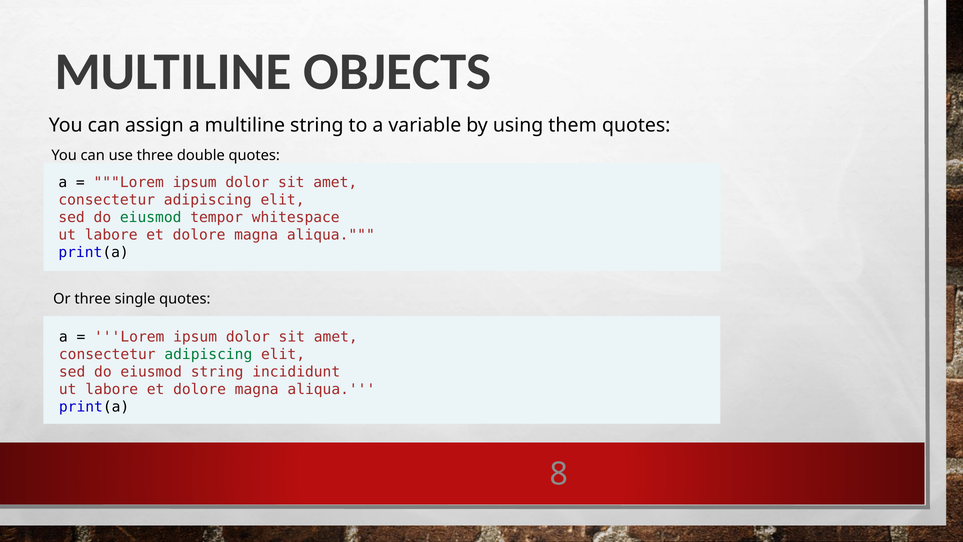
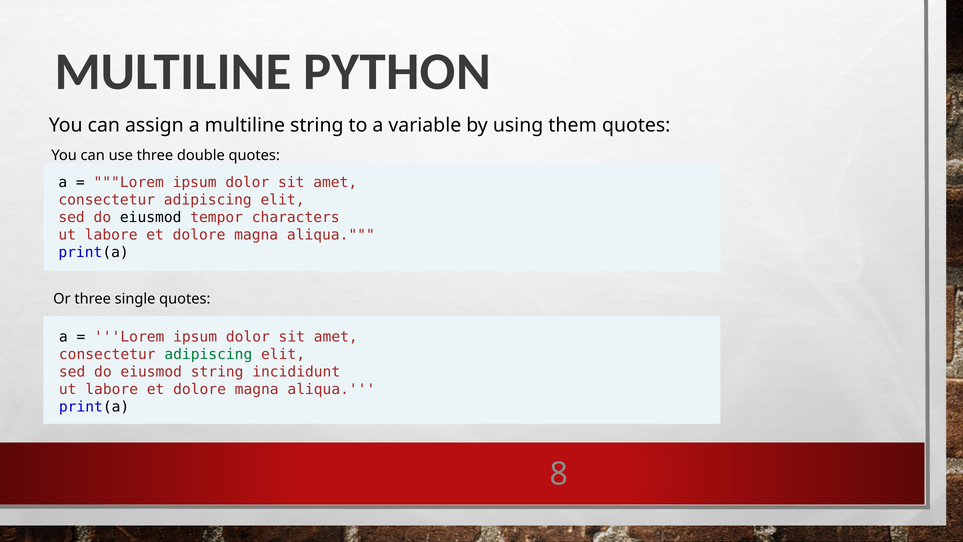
OBJECTS: OBJECTS -> PYTHON (397, 72)
eiusmod colour: green -> black (151, 217)
whitespace: whitespace -> characters (296, 217)
